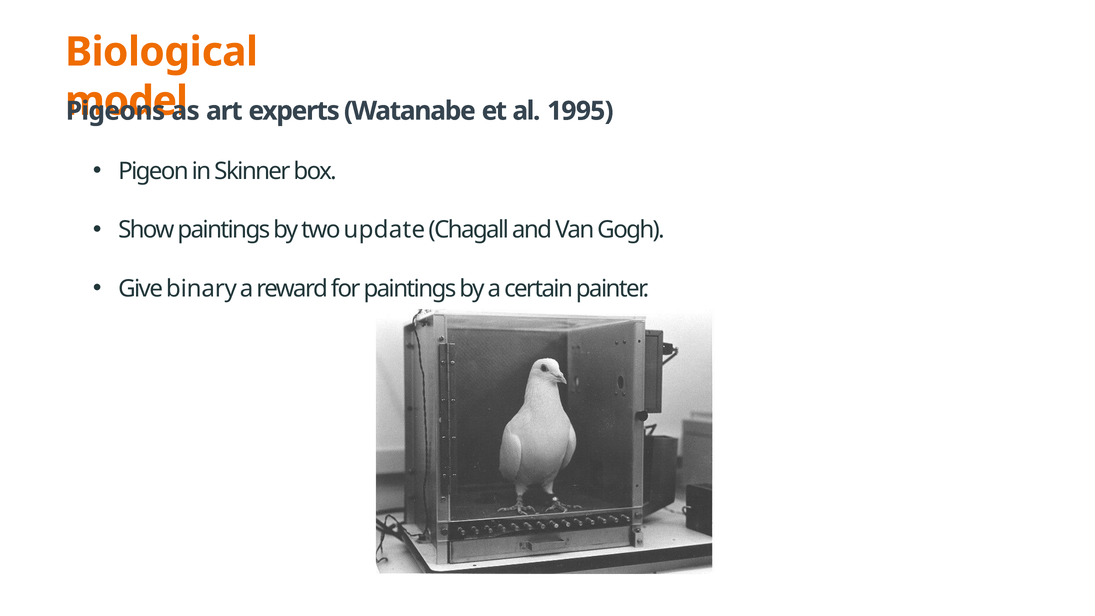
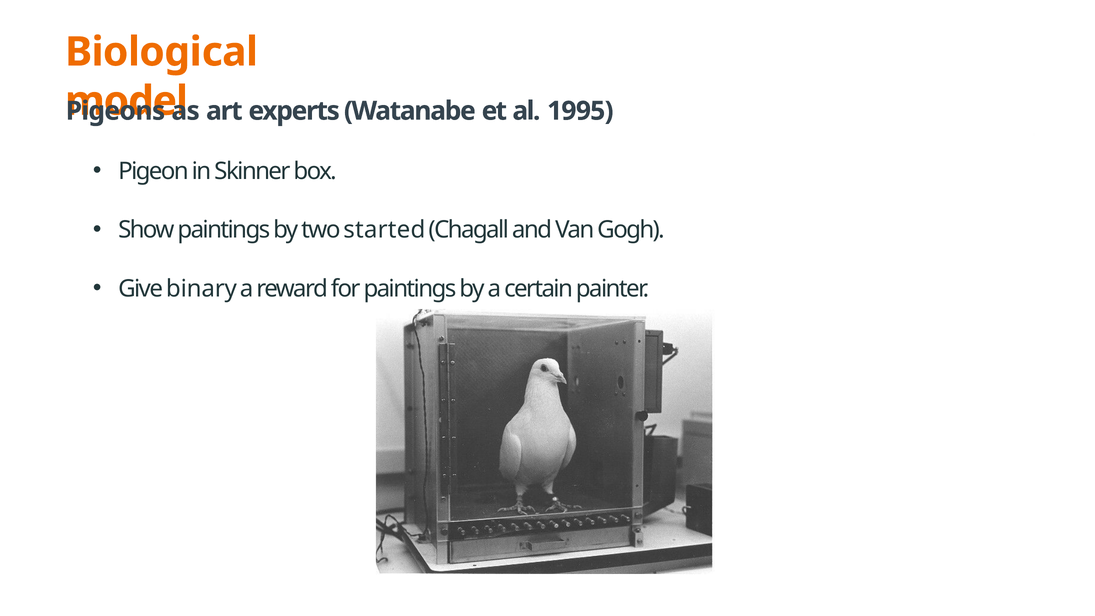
update: update -> started (384, 230)
